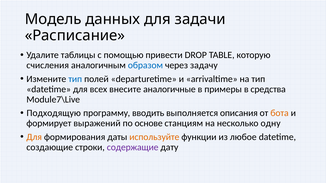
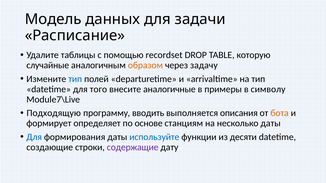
привести: привести -> recordset (164, 55)
счисления: счисления -> случайные (48, 65)
образом colour: blue -> orange (145, 65)
всех: всех -> того (98, 89)
средства: средства -> символу (268, 89)
выражений: выражений -> определяет (97, 124)
несколько одну: одну -> даты (271, 124)
Для colour: orange -> blue (34, 137)
используйте colour: orange -> blue (154, 137)
любое: любое -> десяти (243, 137)
